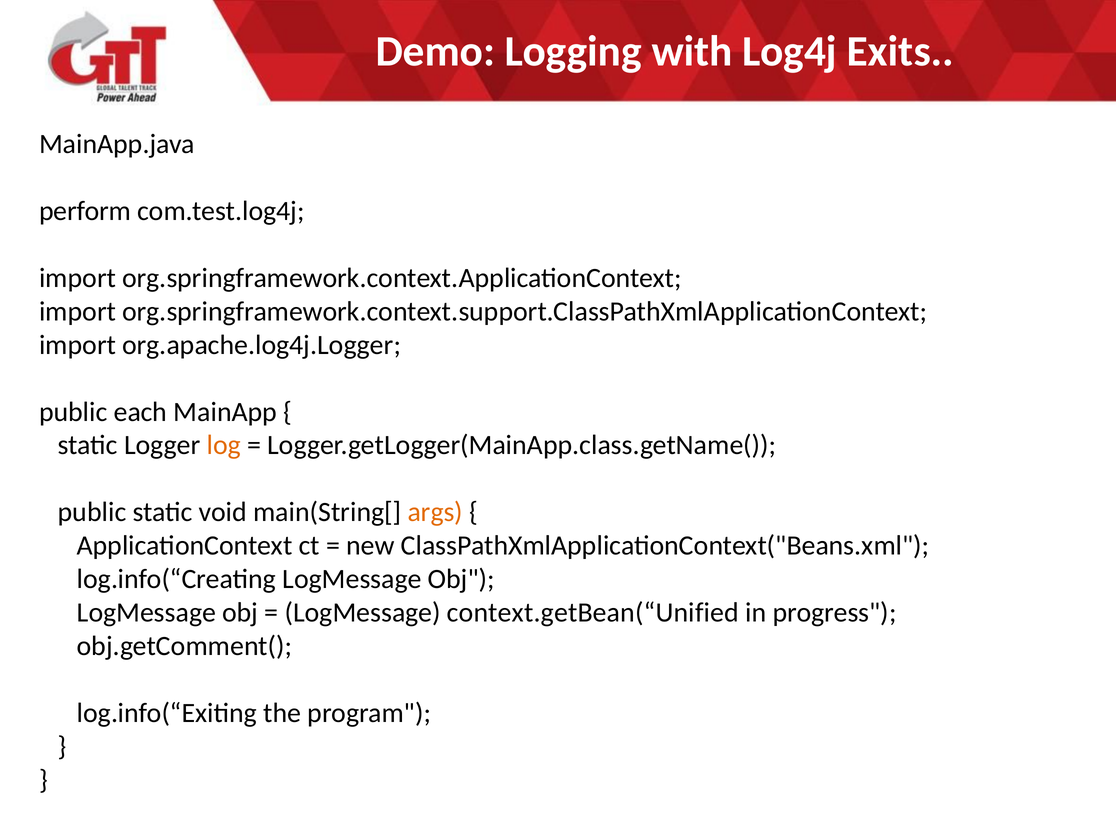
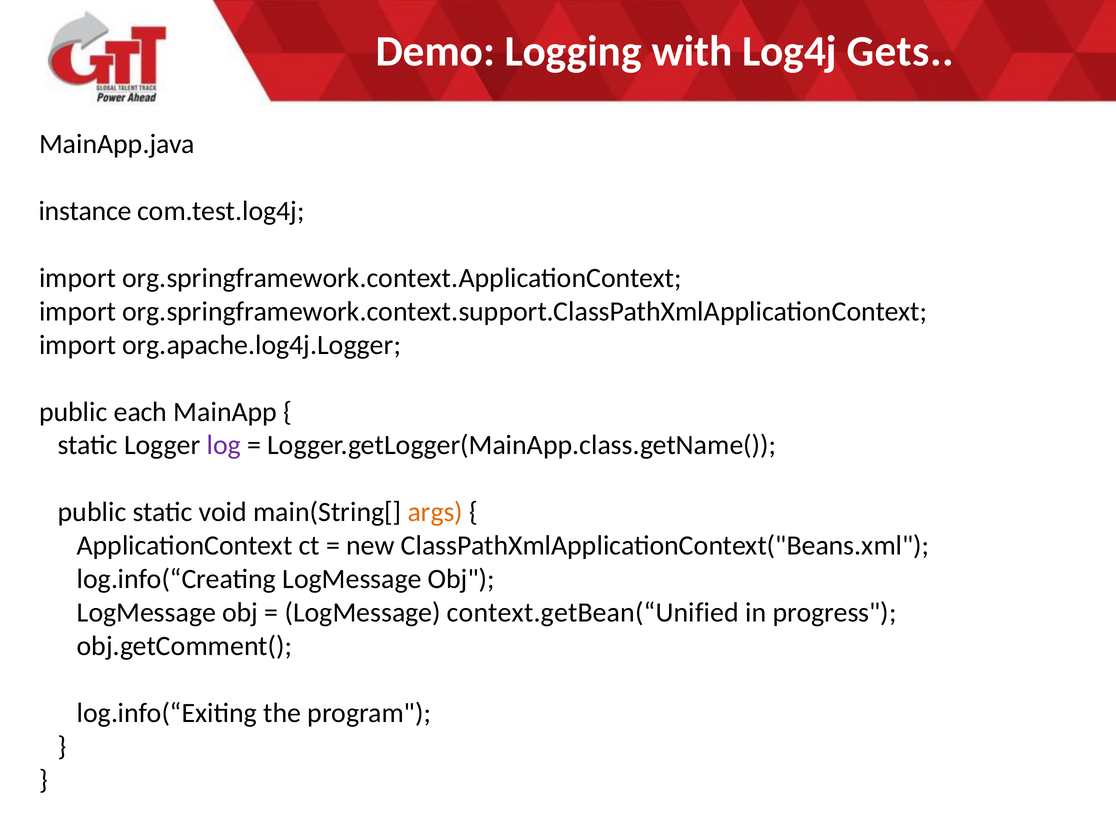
Exits: Exits -> Gets (900, 51)
perform: perform -> instance (85, 211)
log colour: orange -> purple (224, 445)
